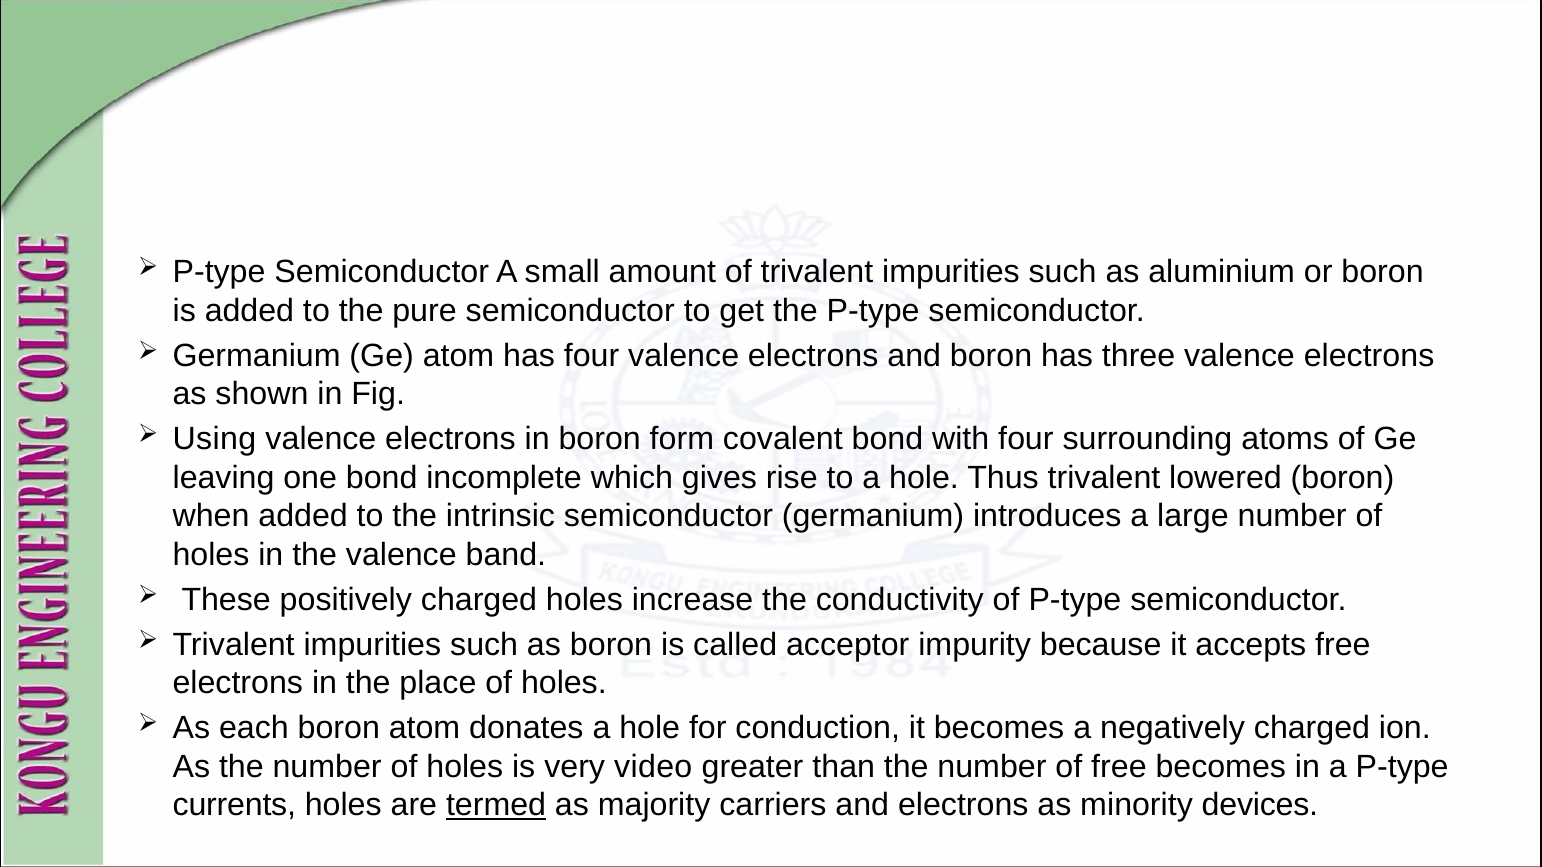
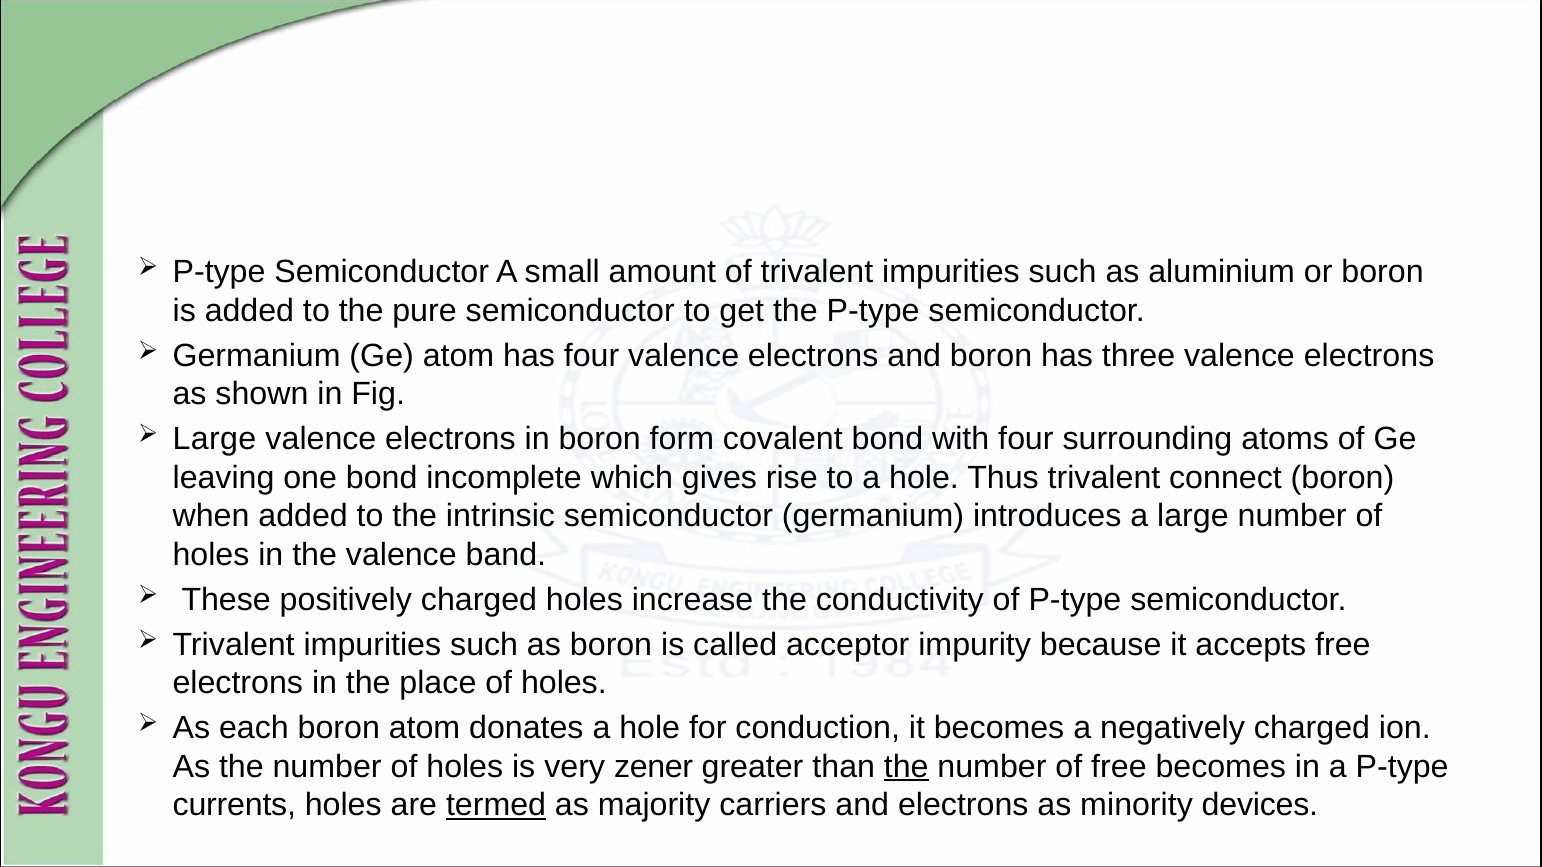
Using: Using -> Large (214, 439)
lowered: lowered -> connect (1225, 478)
video: video -> zener (654, 767)
the underline: none -> present (906, 767)
